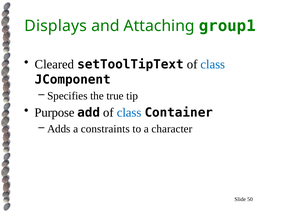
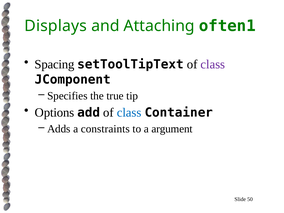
group1: group1 -> often1 (227, 26)
Cleared: Cleared -> Spacing (55, 64)
class colour: blue -> purple (213, 64)
Purpose: Purpose -> Options (54, 113)
character: character -> argument (172, 129)
